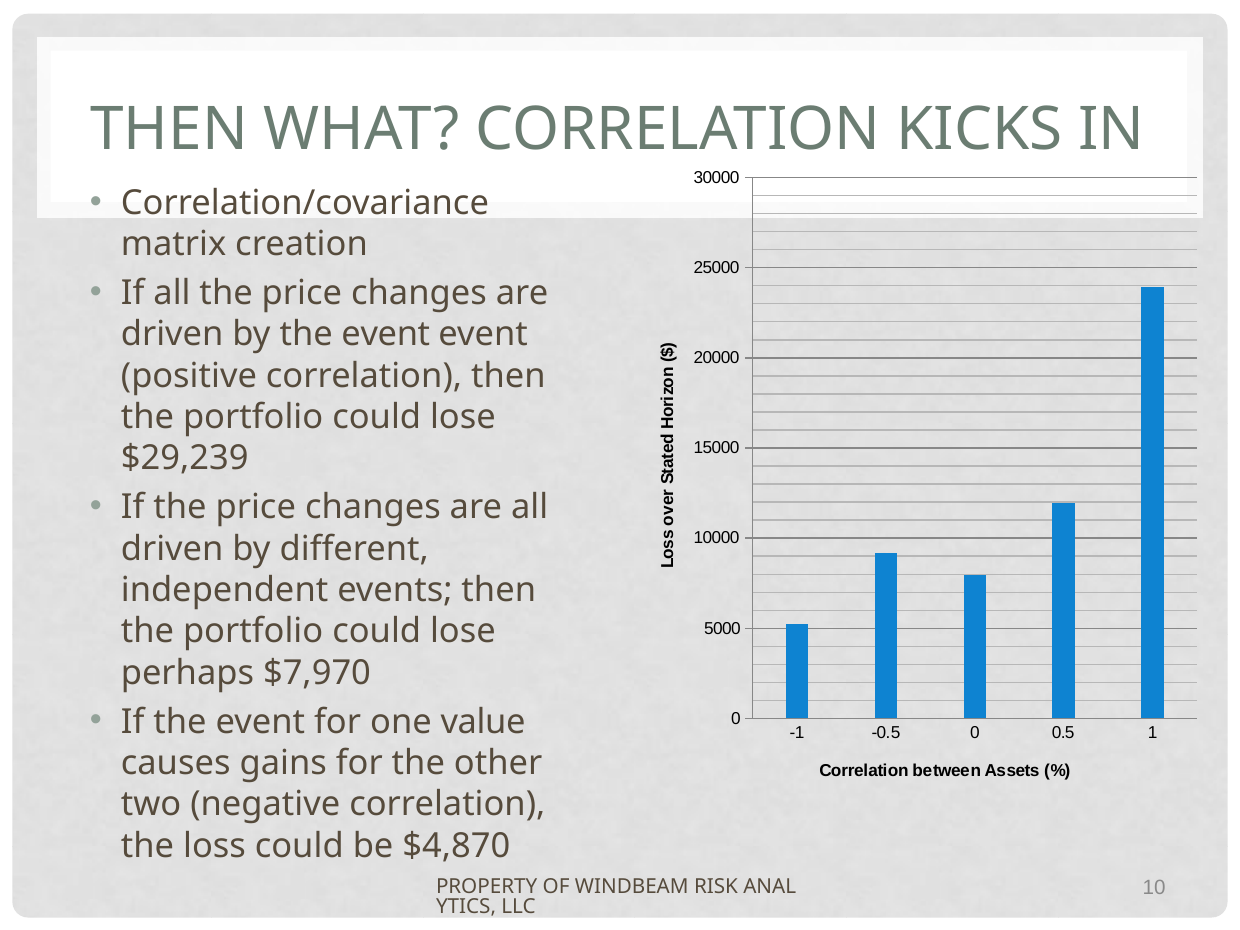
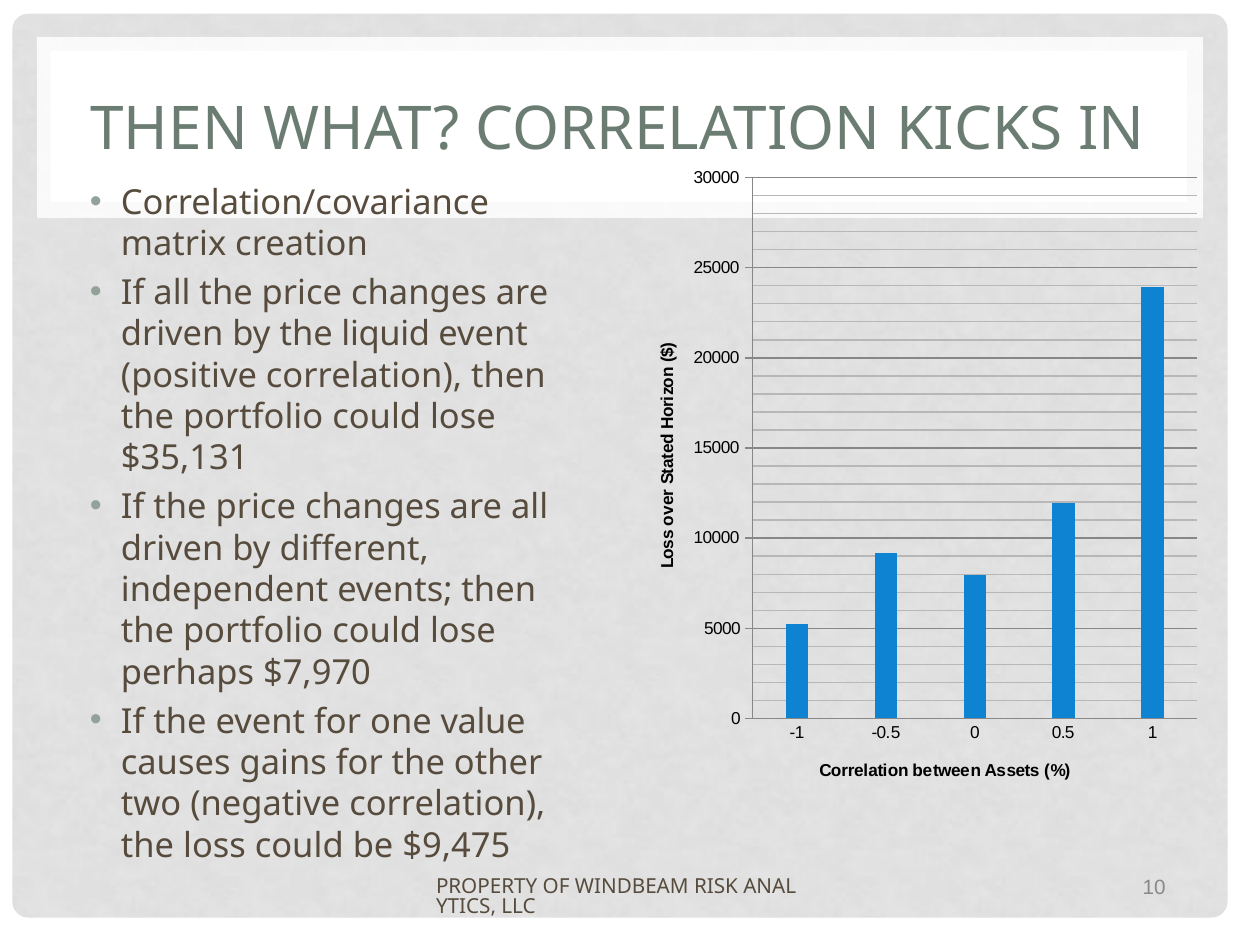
by the event: event -> liquid (386, 334)
$29,239: $29,239 -> $35,131 (185, 459)
$4,870: $4,870 -> $9,475 (456, 846)
